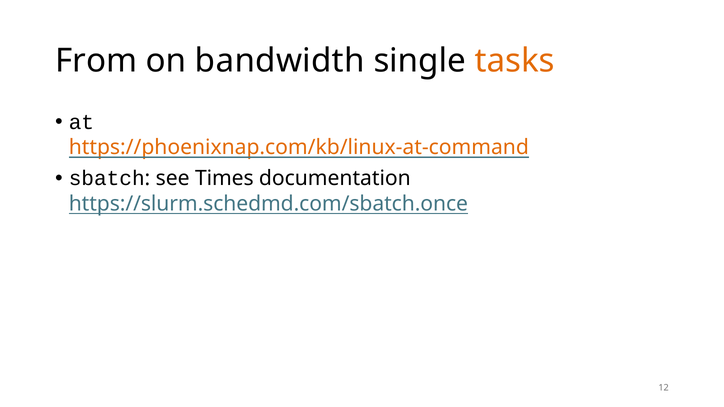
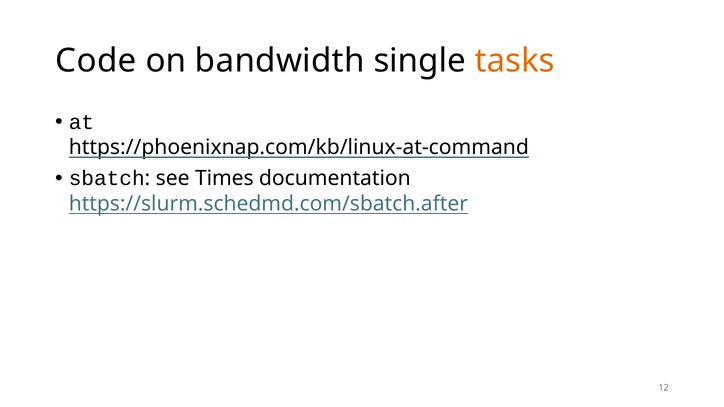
From: From -> Code (96, 61)
https://phoenixnap.com/kb/linux-at-command colour: orange -> black (299, 148)
https://slurm.schedmd.com/sbatch.once: https://slurm.schedmd.com/sbatch.once -> https://slurm.schedmd.com/sbatch.after (268, 204)
